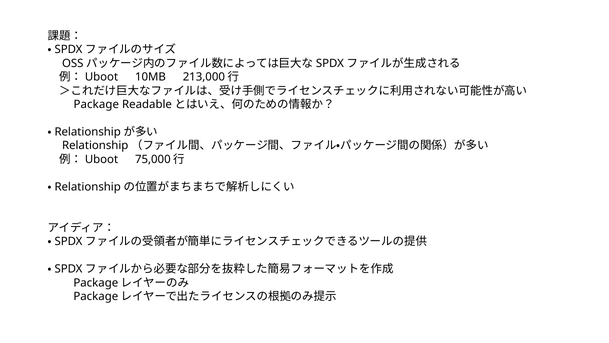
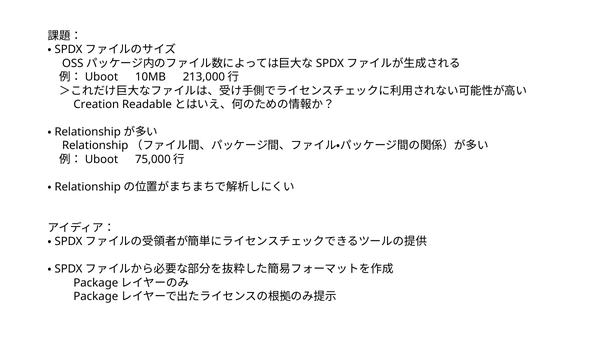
Package: Package -> Creation (96, 104)
